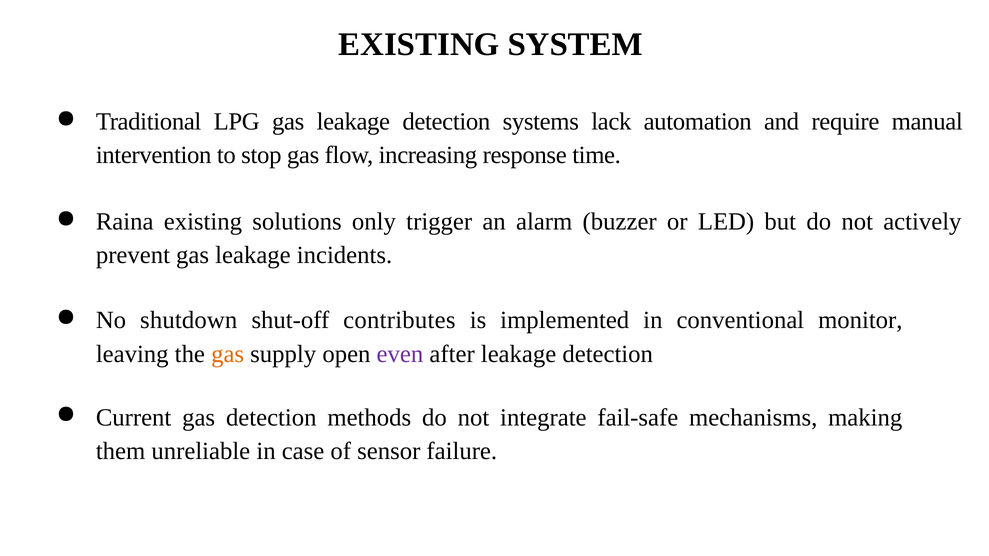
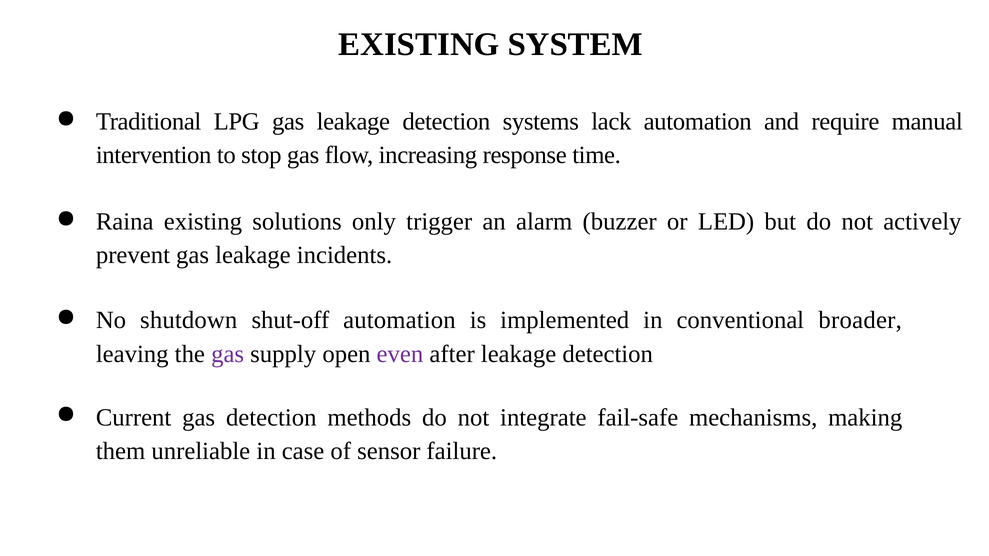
shut-off contributes: contributes -> automation (399, 320)
monitor: monitor -> broader (860, 320)
gas colour: orange -> purple (228, 354)
